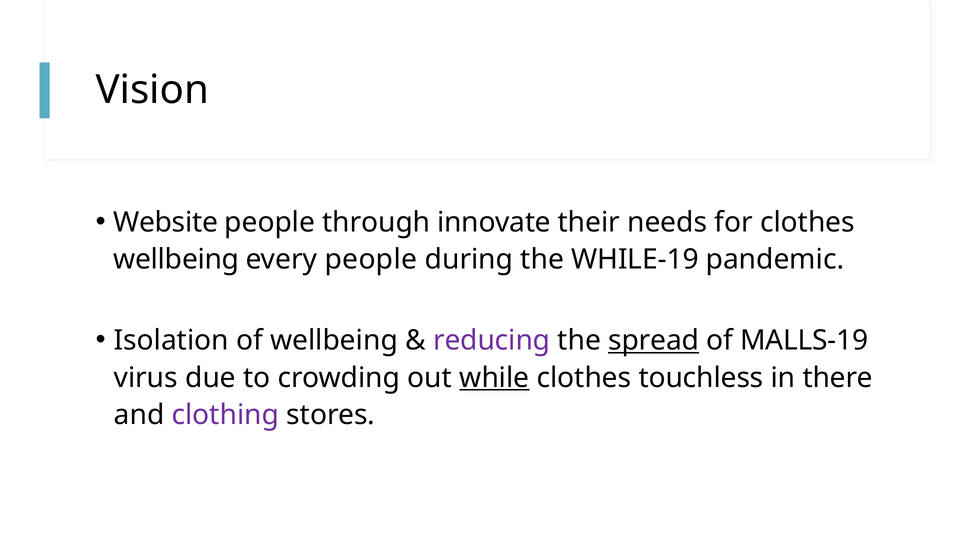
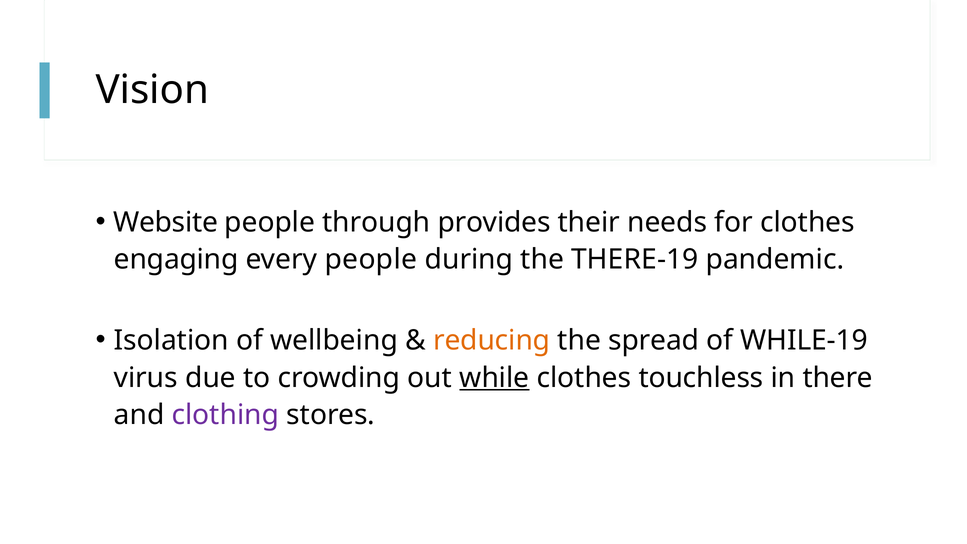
innovate: innovate -> provides (494, 222)
wellbeing: wellbeing -> engaging (176, 260)
WHILE-19: WHILE-19 -> THERE-19 (635, 260)
reducing colour: purple -> orange (492, 341)
spread underline: present -> none (654, 341)
MALLS-19: MALLS-19 -> WHILE-19 (804, 341)
